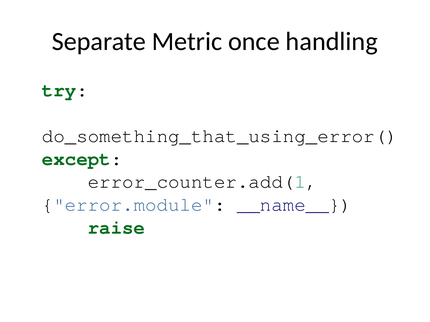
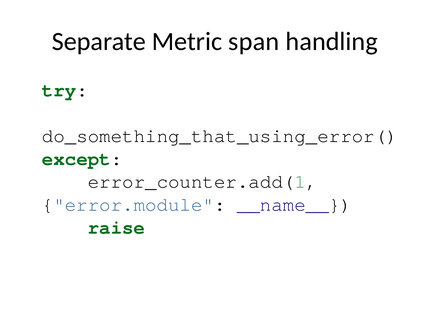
once: once -> span (254, 42)
